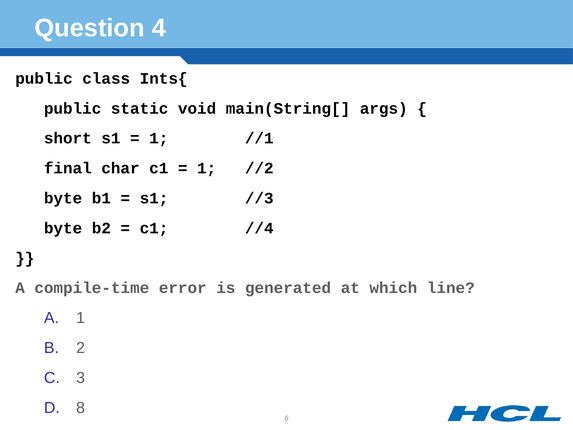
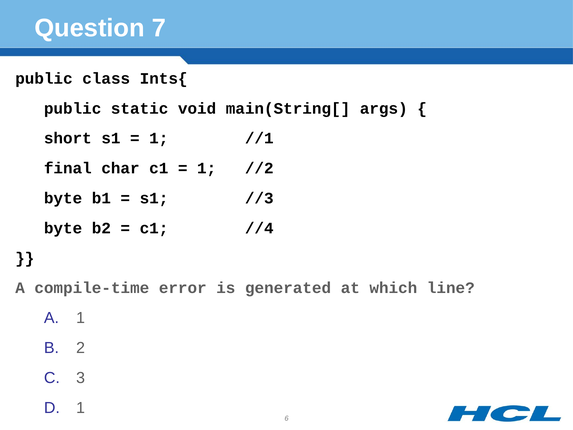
4: 4 -> 7 (159, 28)
8: 8 -> 1 (81, 408)
